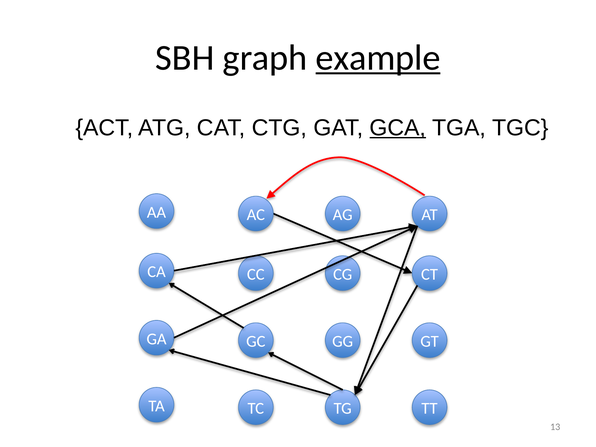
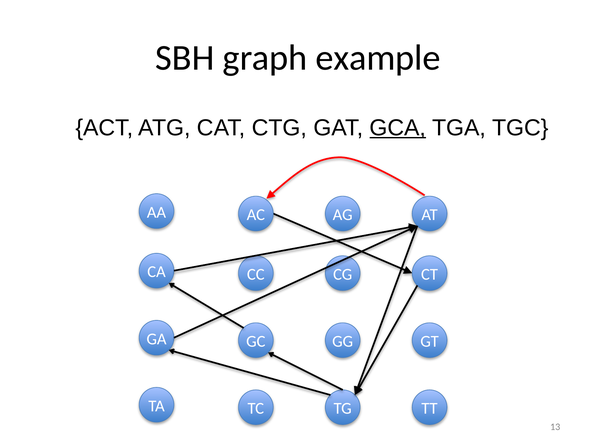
example underline: present -> none (378, 58)
